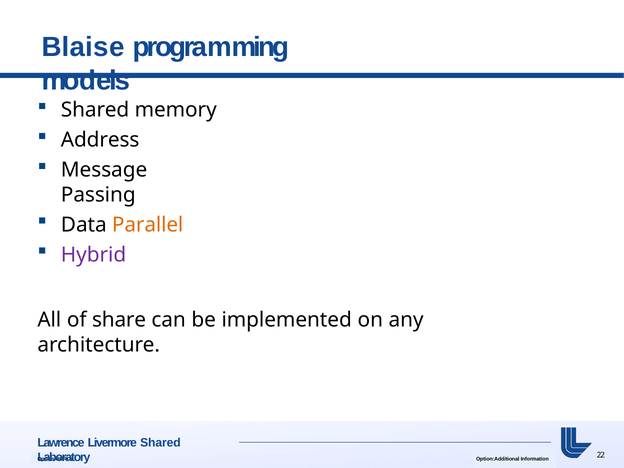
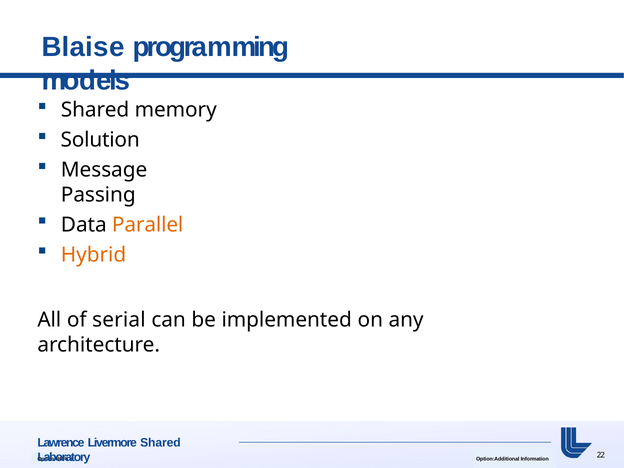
Address: Address -> Solution (100, 140)
Hybrid colour: purple -> orange (94, 255)
share: share -> serial (119, 320)
